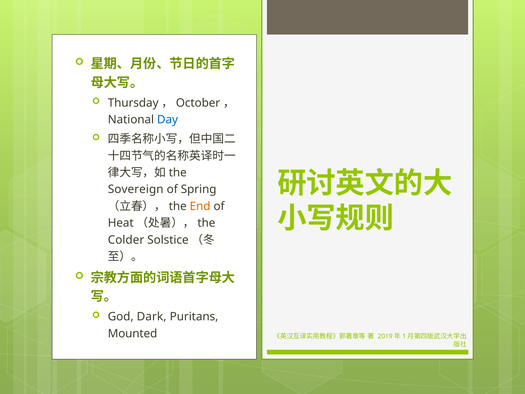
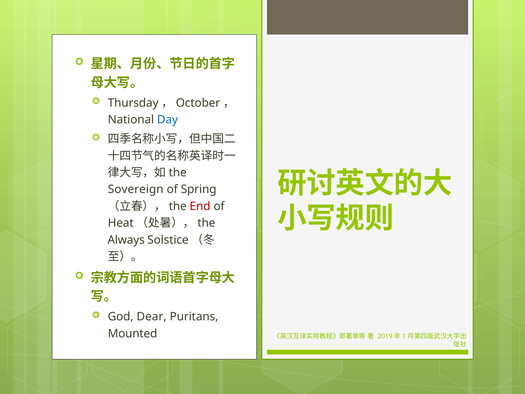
End colour: orange -> red (200, 206)
Colder: Colder -> Always (126, 240)
Dark: Dark -> Dear (152, 317)
